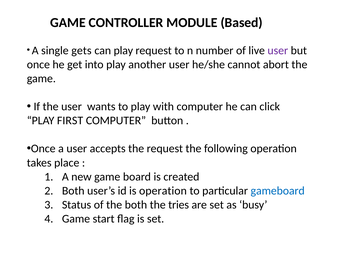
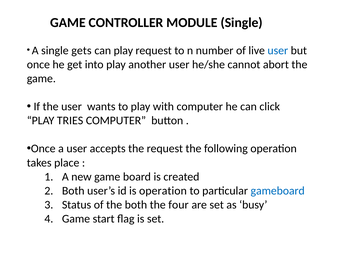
MODULE Based: Based -> Single (242, 23)
user colour: purple -> blue (278, 51)
FIRST: FIRST -> TRIES (70, 121)
tries: tries -> four (179, 205)
